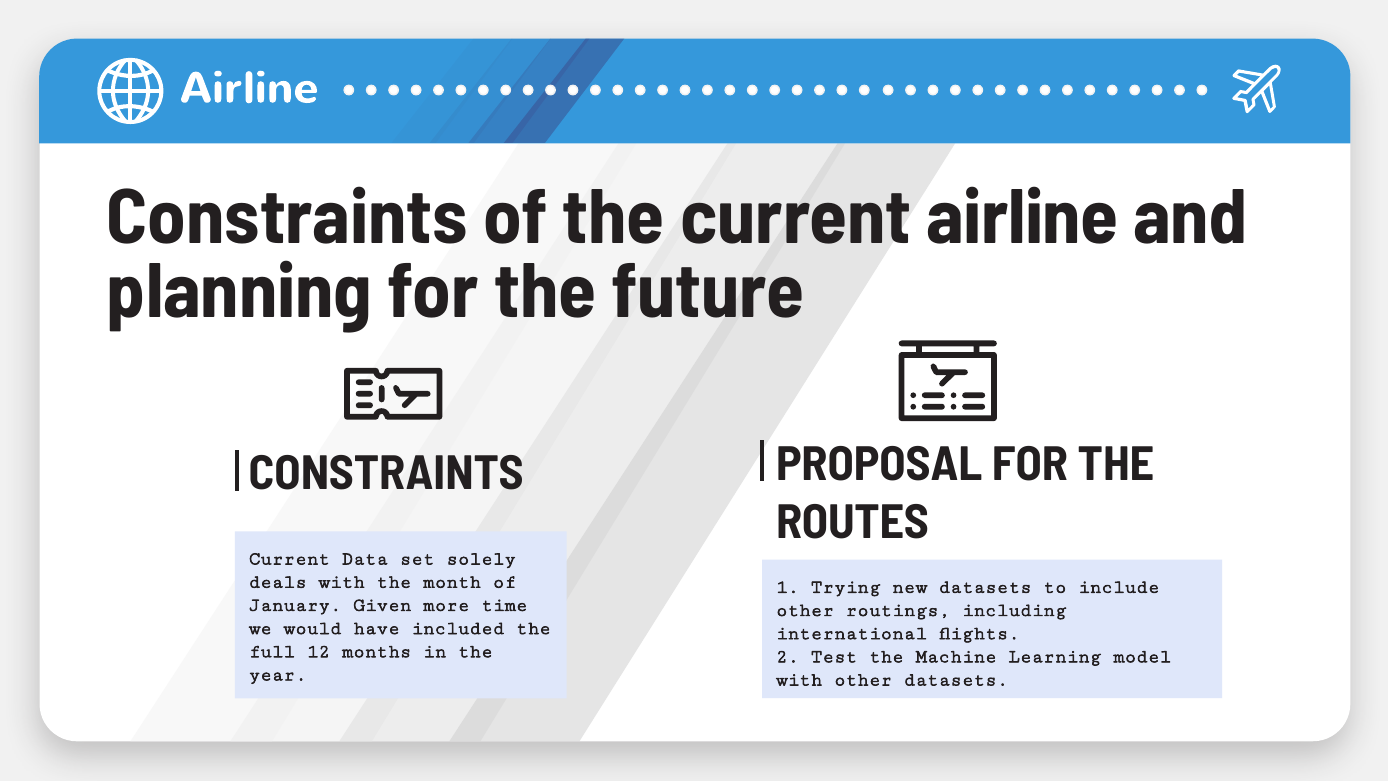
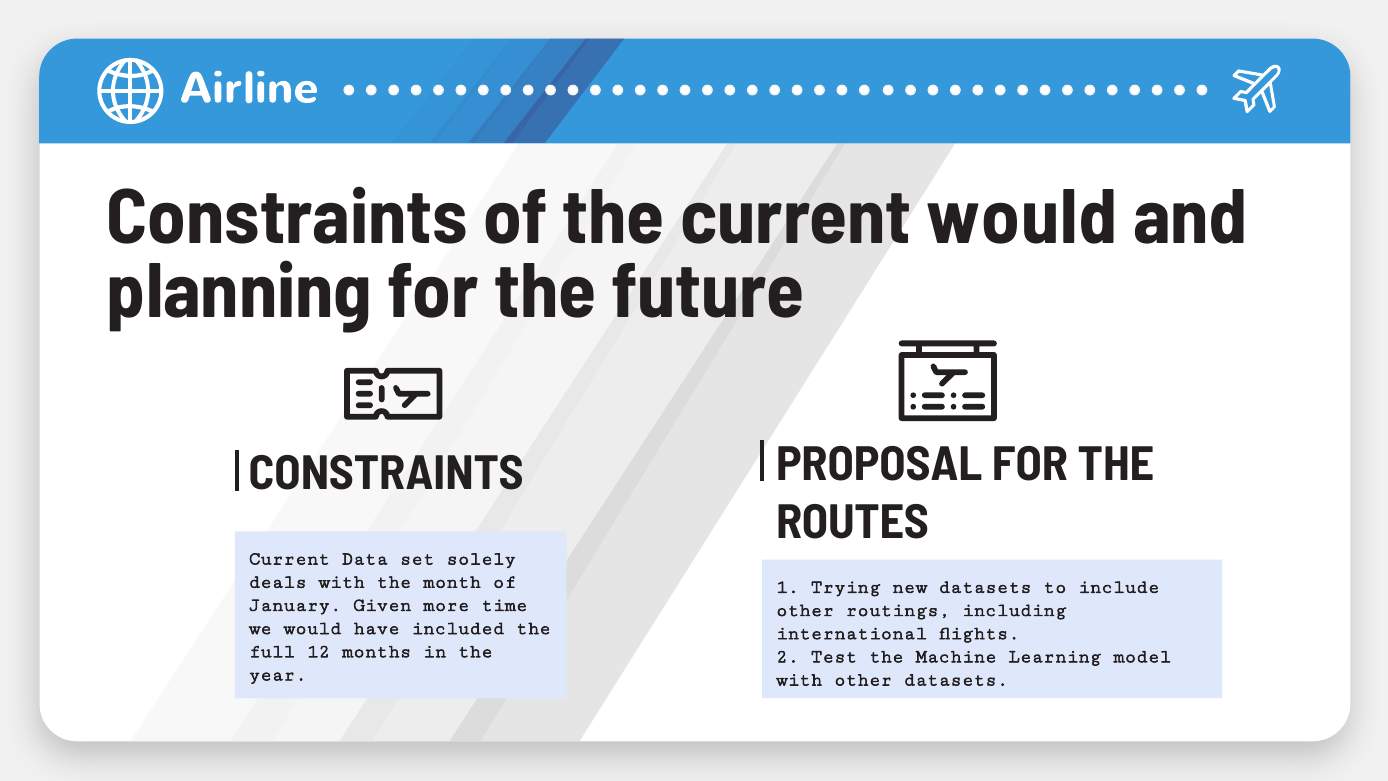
current airline: airline -> would (1022, 218)
